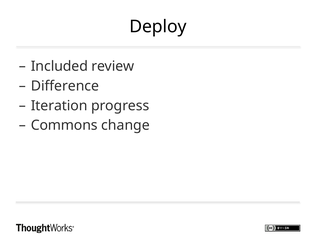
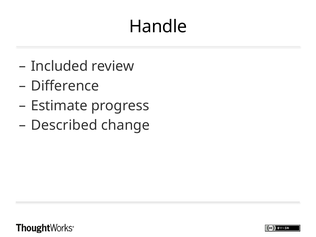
Deploy: Deploy -> Handle (158, 27)
Iteration: Iteration -> Estimate (59, 106)
Commons: Commons -> Described (64, 125)
